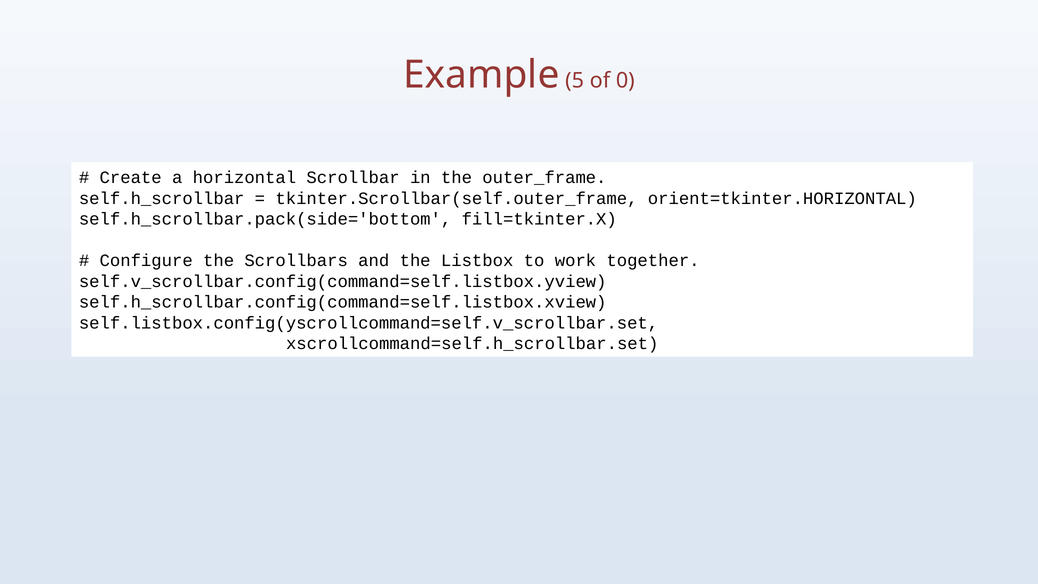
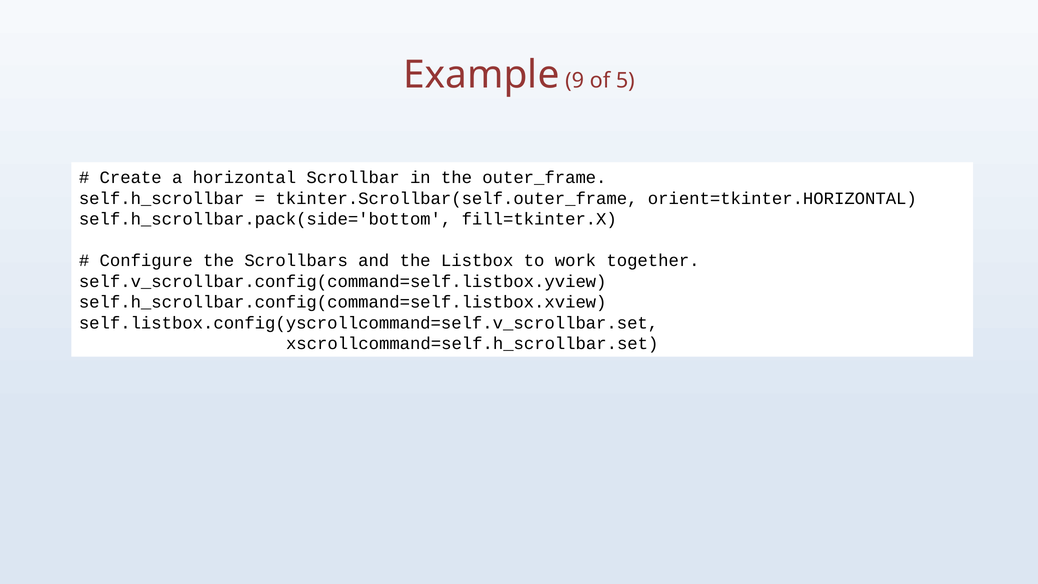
5: 5 -> 9 (575, 80)
0: 0 -> 5 (625, 80)
